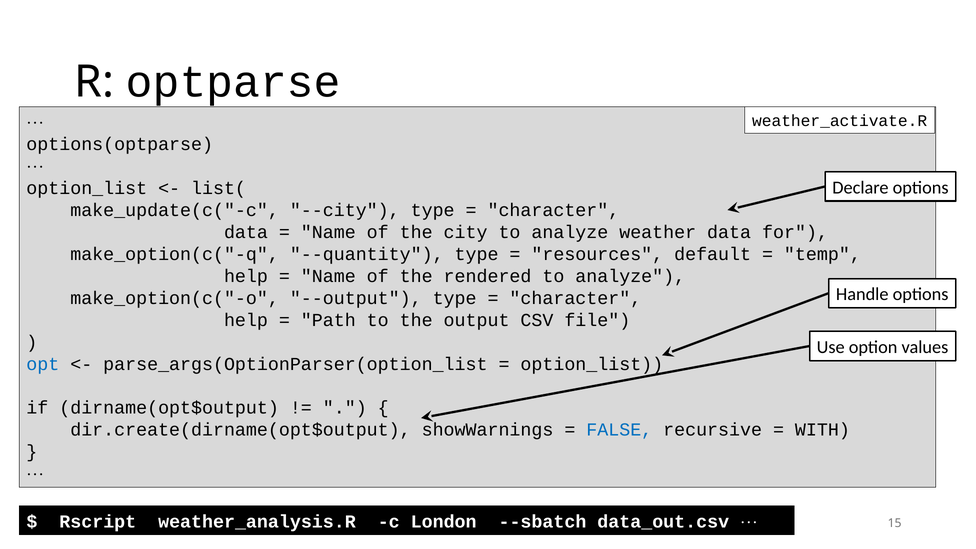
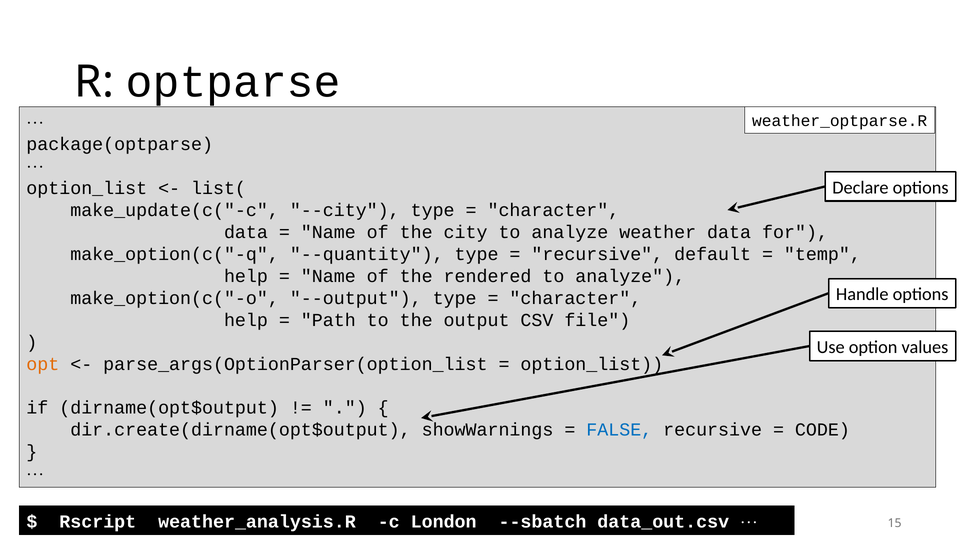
weather_activate.R: weather_activate.R -> weather_optparse.R (840, 121)
options(optparse: options(optparse -> package(optparse (120, 144)
resources: resources -> recursive (597, 254)
opt colour: blue -> orange (43, 364)
WITH: WITH -> CODE (822, 430)
